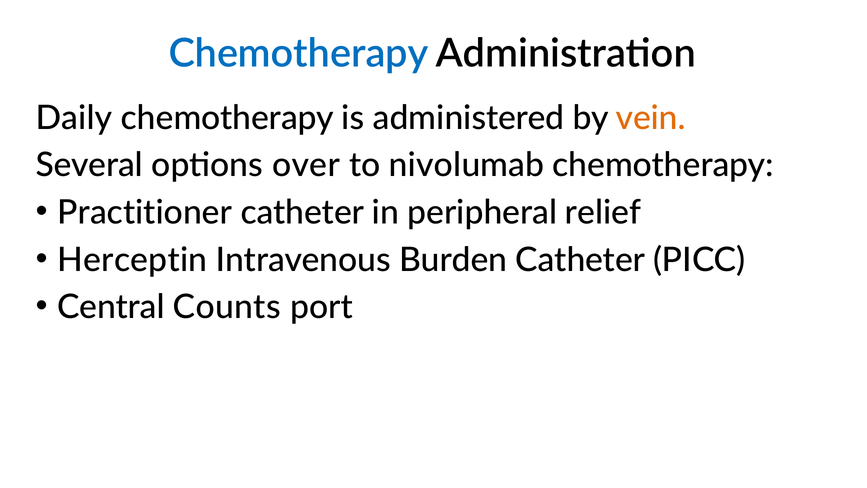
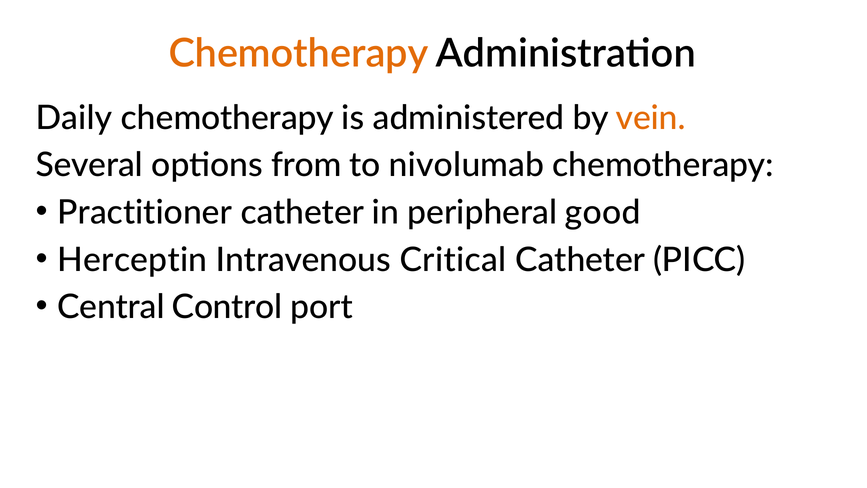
Chemotherapy colour: blue -> orange (298, 54)
over: over -> from (306, 165)
relief: relief -> good (603, 212)
Burden: Burden -> Critical (453, 260)
Counts: Counts -> Control (227, 307)
